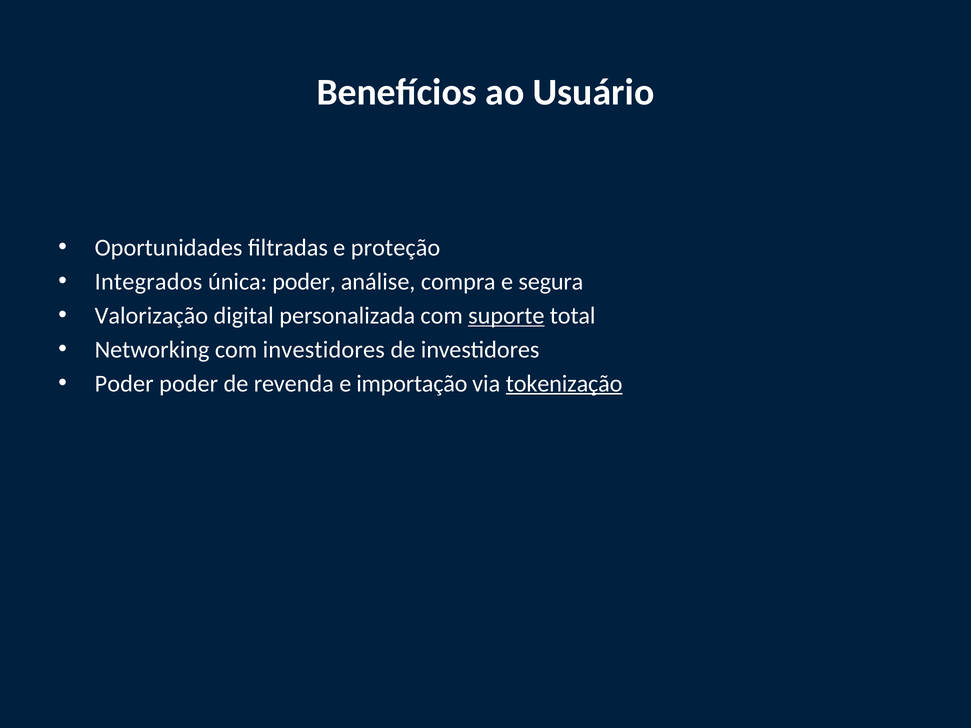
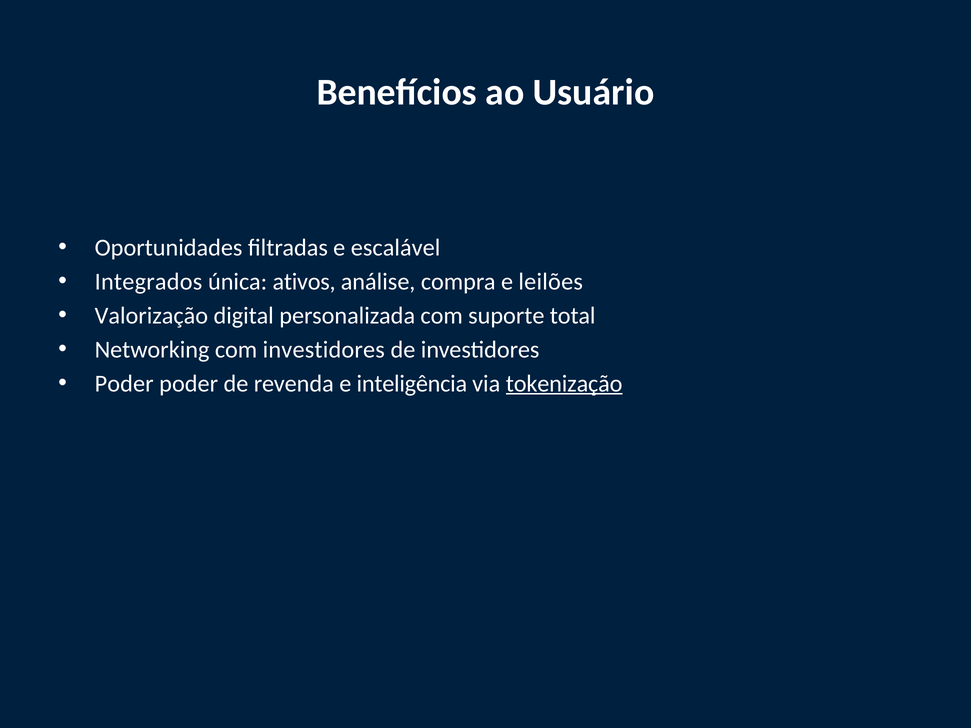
proteção: proteção -> escalável (396, 248)
única poder: poder -> ativos (304, 282)
segura: segura -> leilões (551, 282)
suporte underline: present -> none (506, 316)
importação: importação -> inteligência (412, 384)
